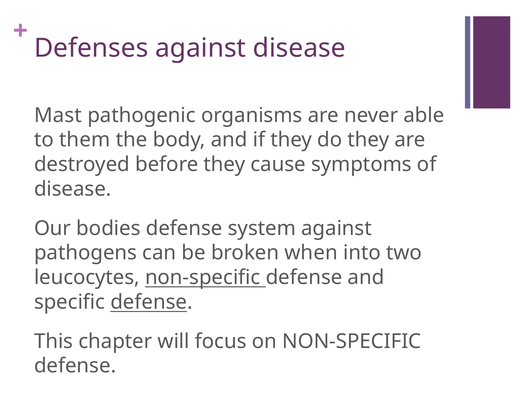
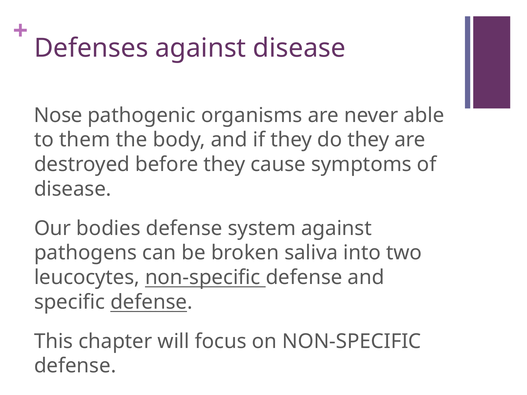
Mast: Mast -> Nose (58, 115)
when: when -> saliva (311, 253)
